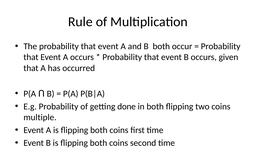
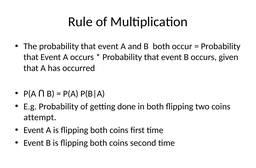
multiple: multiple -> attempt (40, 117)
